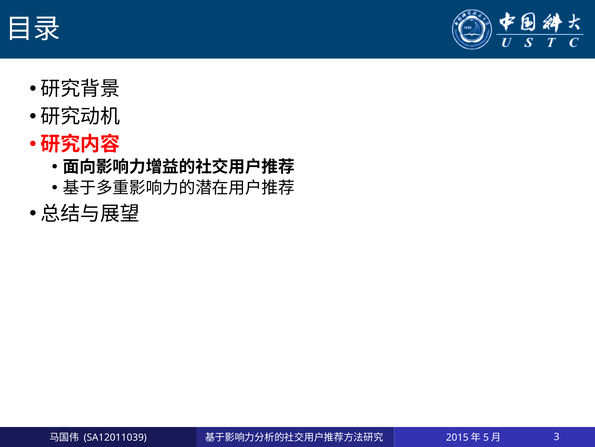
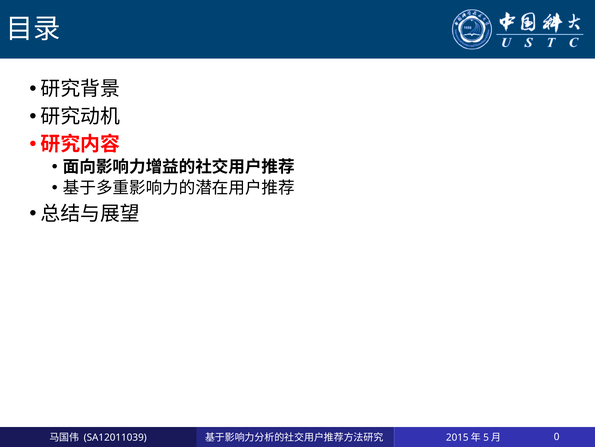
3: 3 -> 0 (557, 436)
